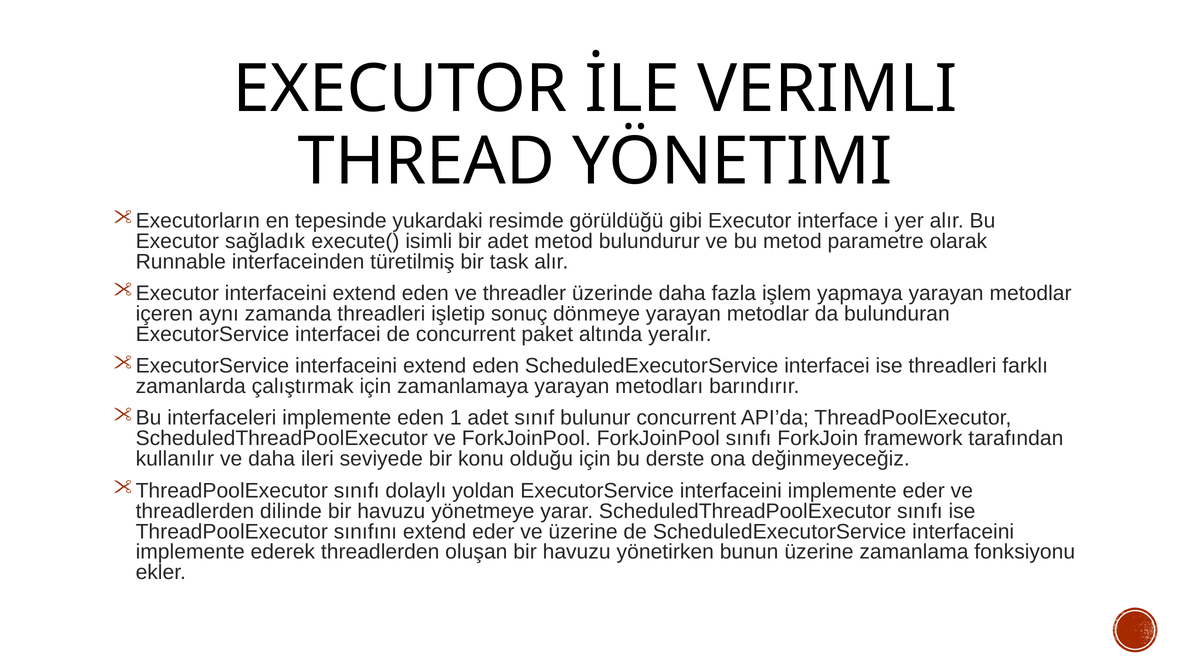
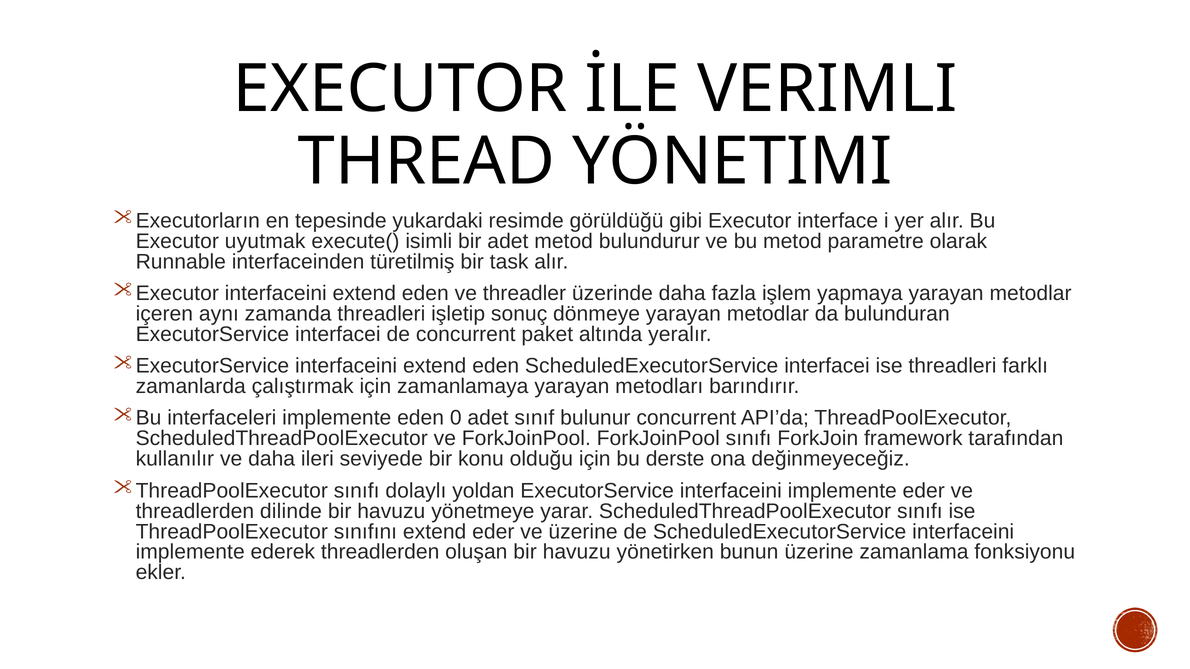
sağladık: sağladık -> uyutmak (265, 241)
1: 1 -> 0 (456, 418)
